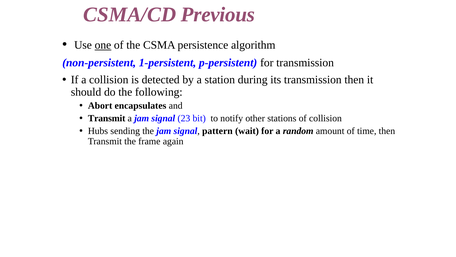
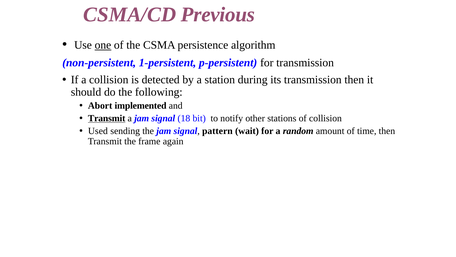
encapsulates: encapsulates -> implemented (141, 106)
Transmit underline: none -> present (107, 118)
23: 23 -> 18 (184, 118)
Hubs: Hubs -> Used (98, 131)
